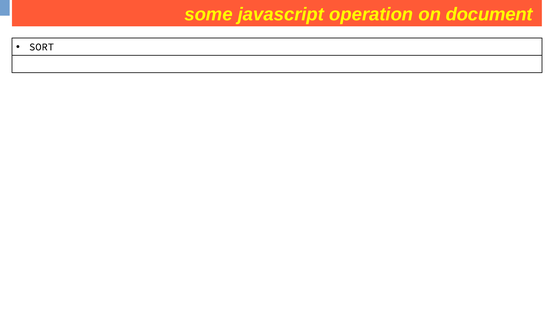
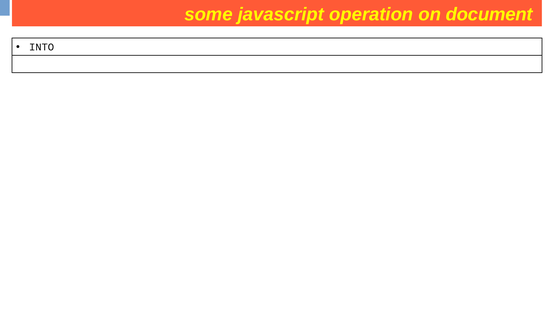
SORT: SORT -> INTO (42, 47)
